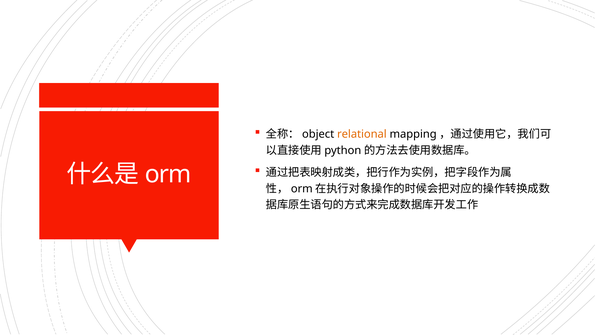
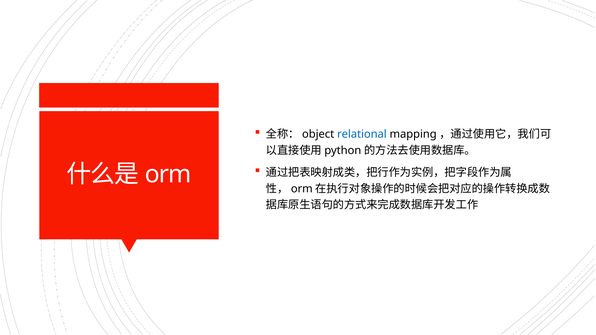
relational colour: orange -> blue (362, 134)
